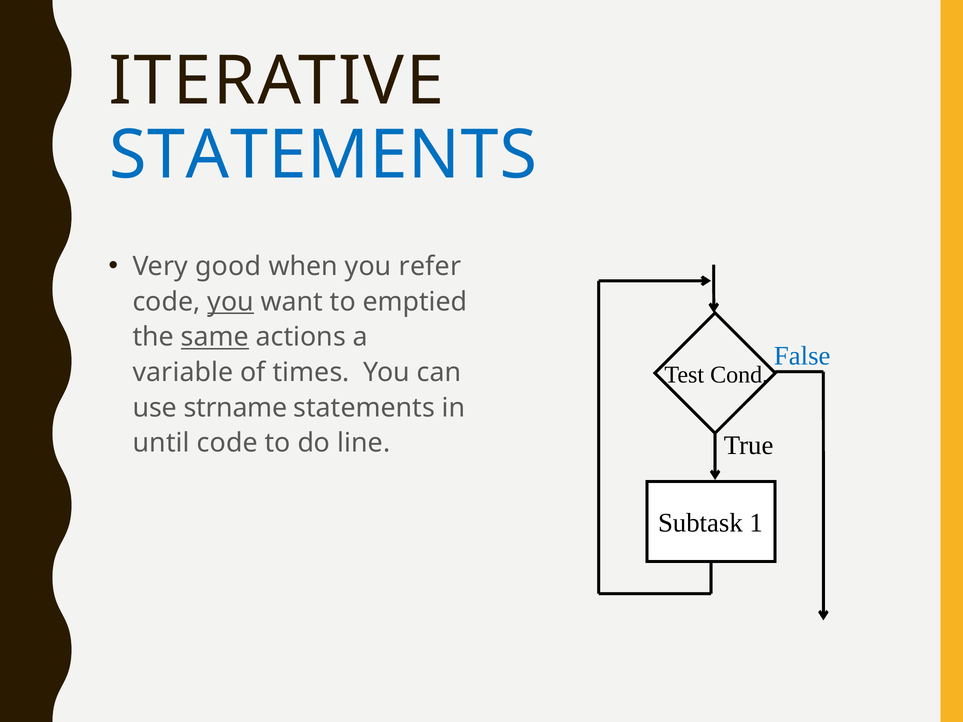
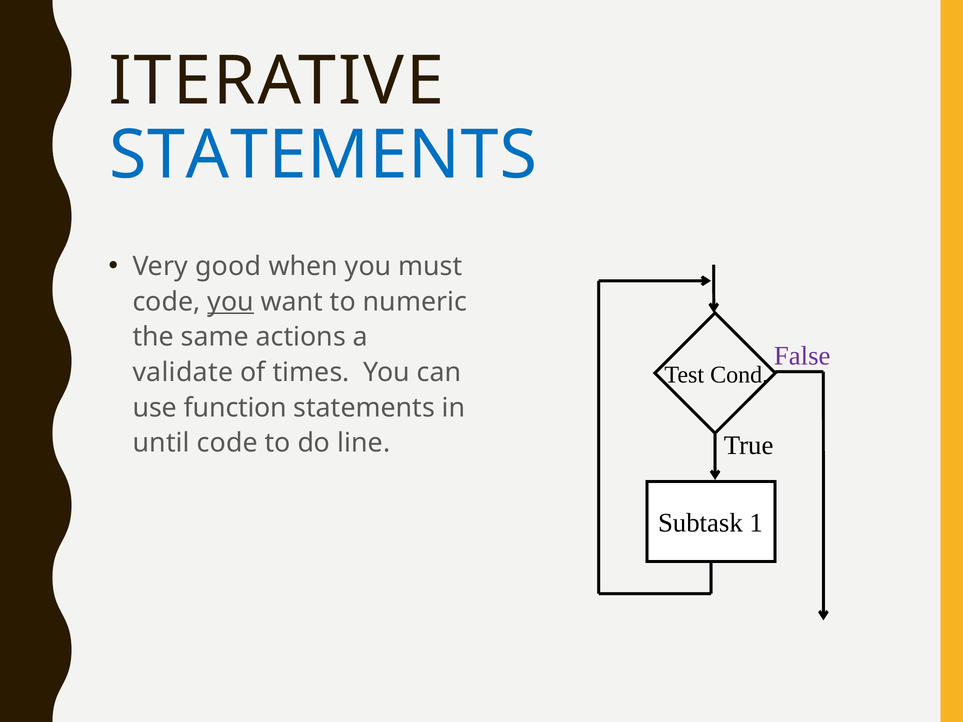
refer: refer -> must (430, 267)
emptied: emptied -> numeric (415, 302)
same underline: present -> none (215, 337)
False colour: blue -> purple (802, 356)
variable: variable -> validate (183, 373)
strname: strname -> function (235, 408)
